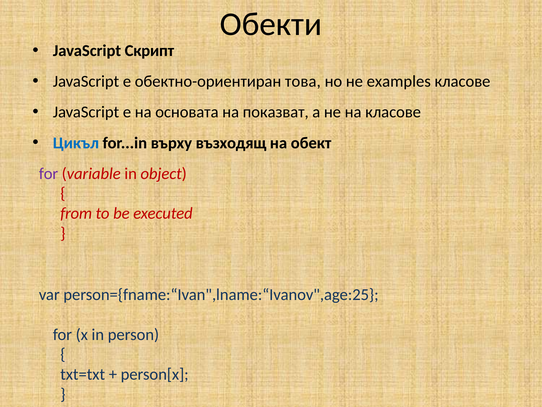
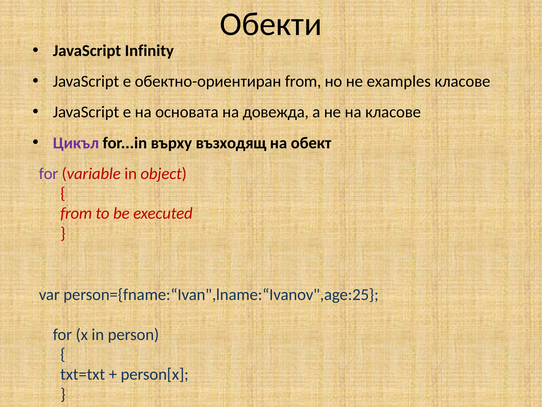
Скрипт: Скрипт -> Infinity (149, 51)
обектно-ориентиран това: това -> from (303, 81)
показват: показват -> довежда (276, 112)
Цикъл colour: blue -> purple (76, 143)
